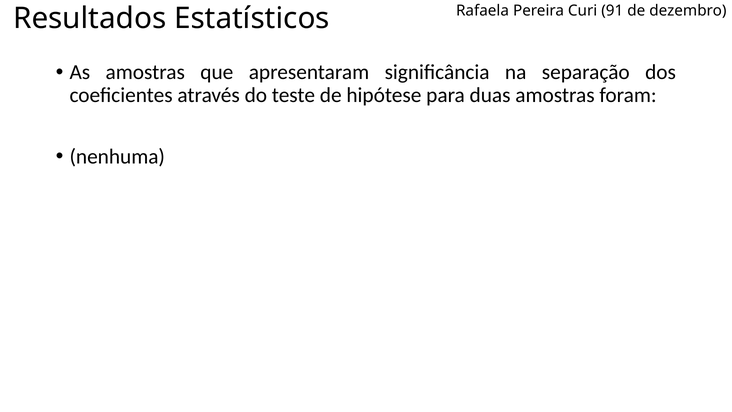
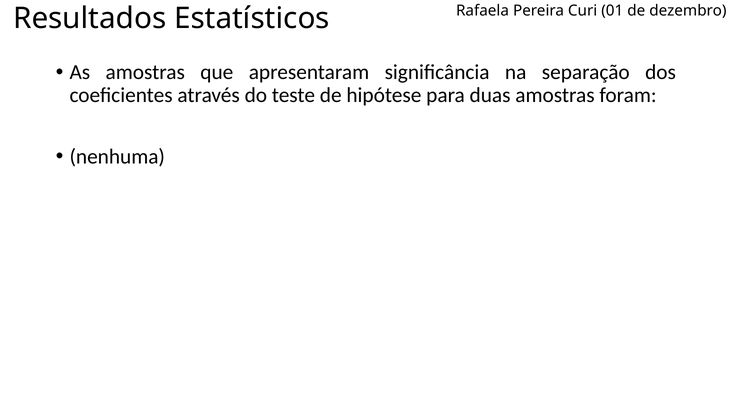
91: 91 -> 01 (612, 11)
